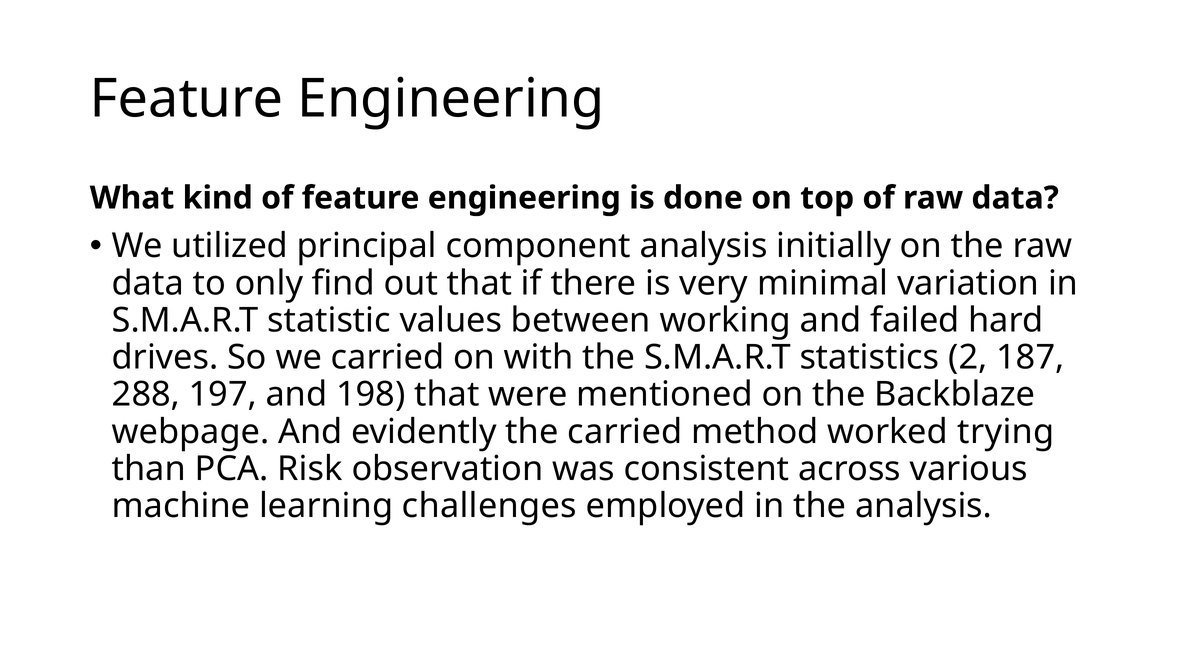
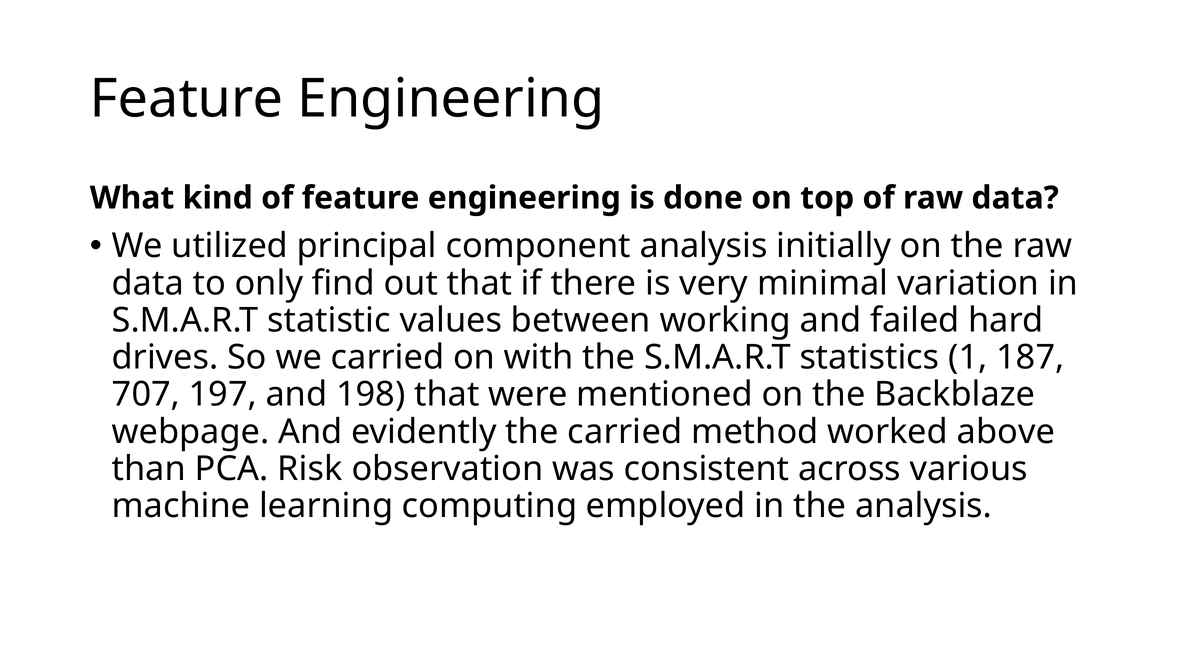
2: 2 -> 1 (968, 357)
288: 288 -> 707 (146, 394)
trying: trying -> above (1006, 431)
challenges: challenges -> computing (490, 506)
